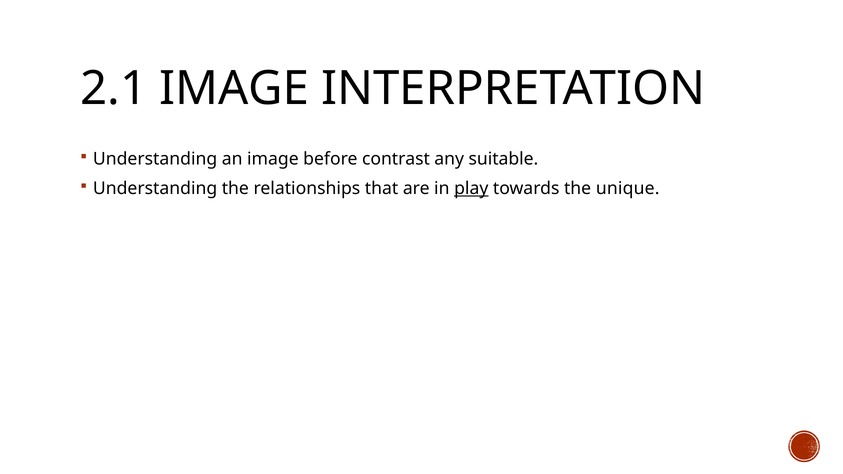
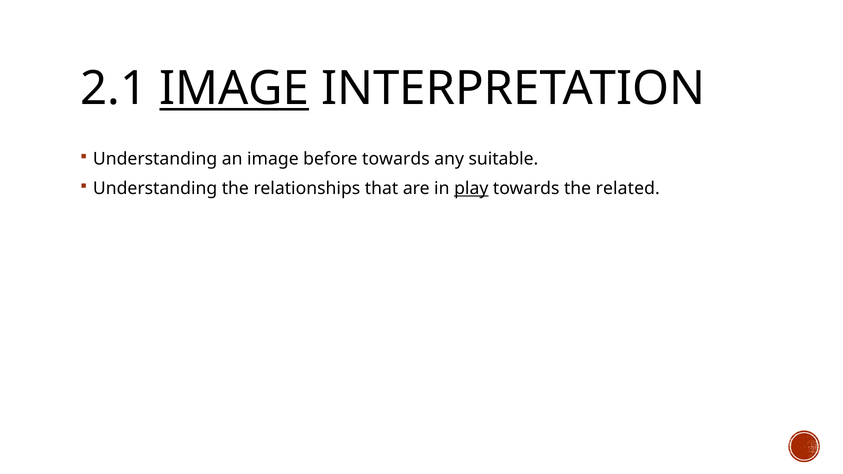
IMAGE underline: none -> present (234, 89)
before contrast: contrast -> towards (396, 159)
unique: unique -> related (628, 189)
